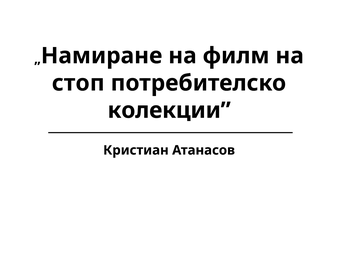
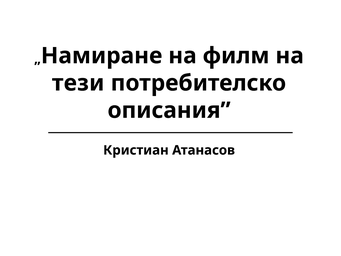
стоп: стоп -> тези (78, 83)
колекции: колекции -> описания (169, 110)
